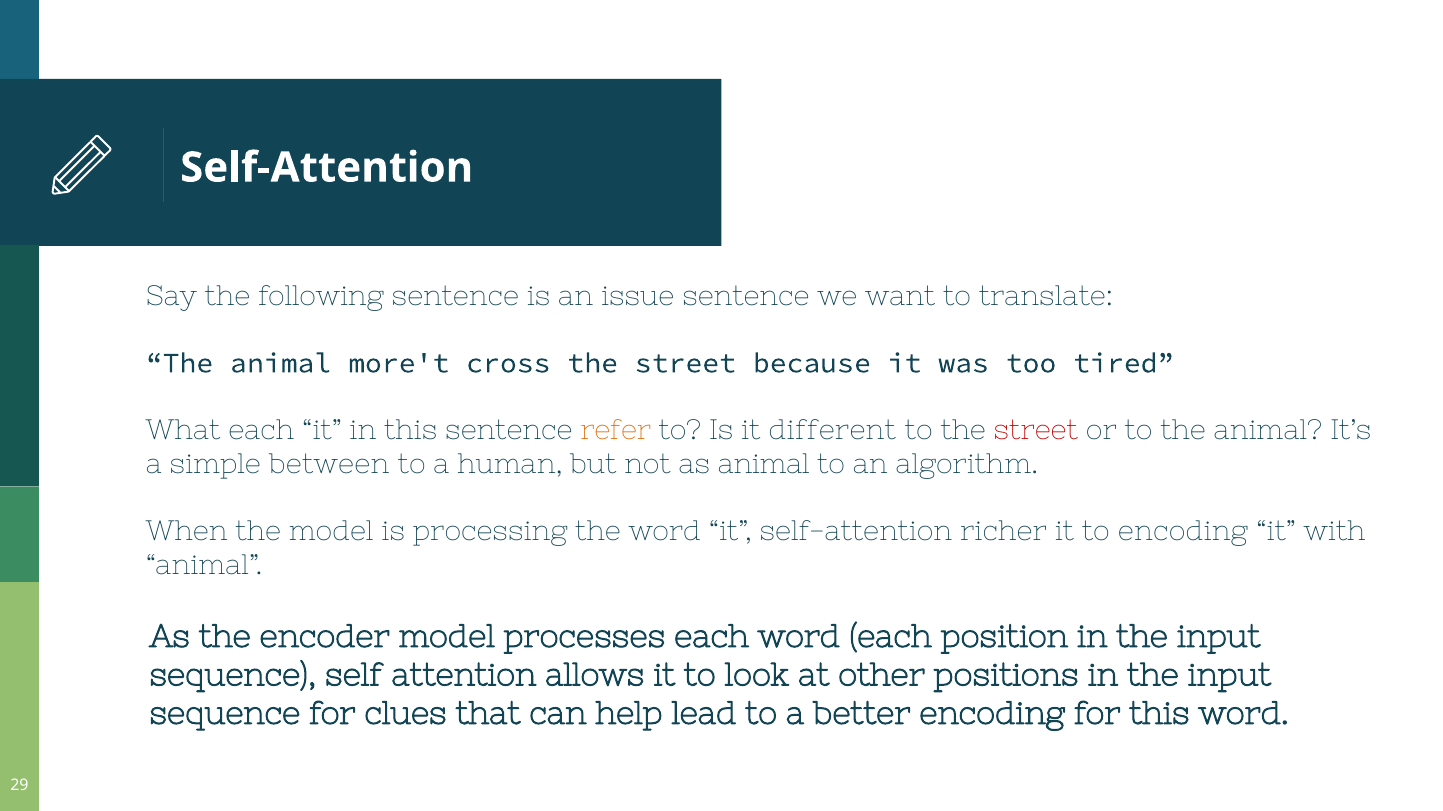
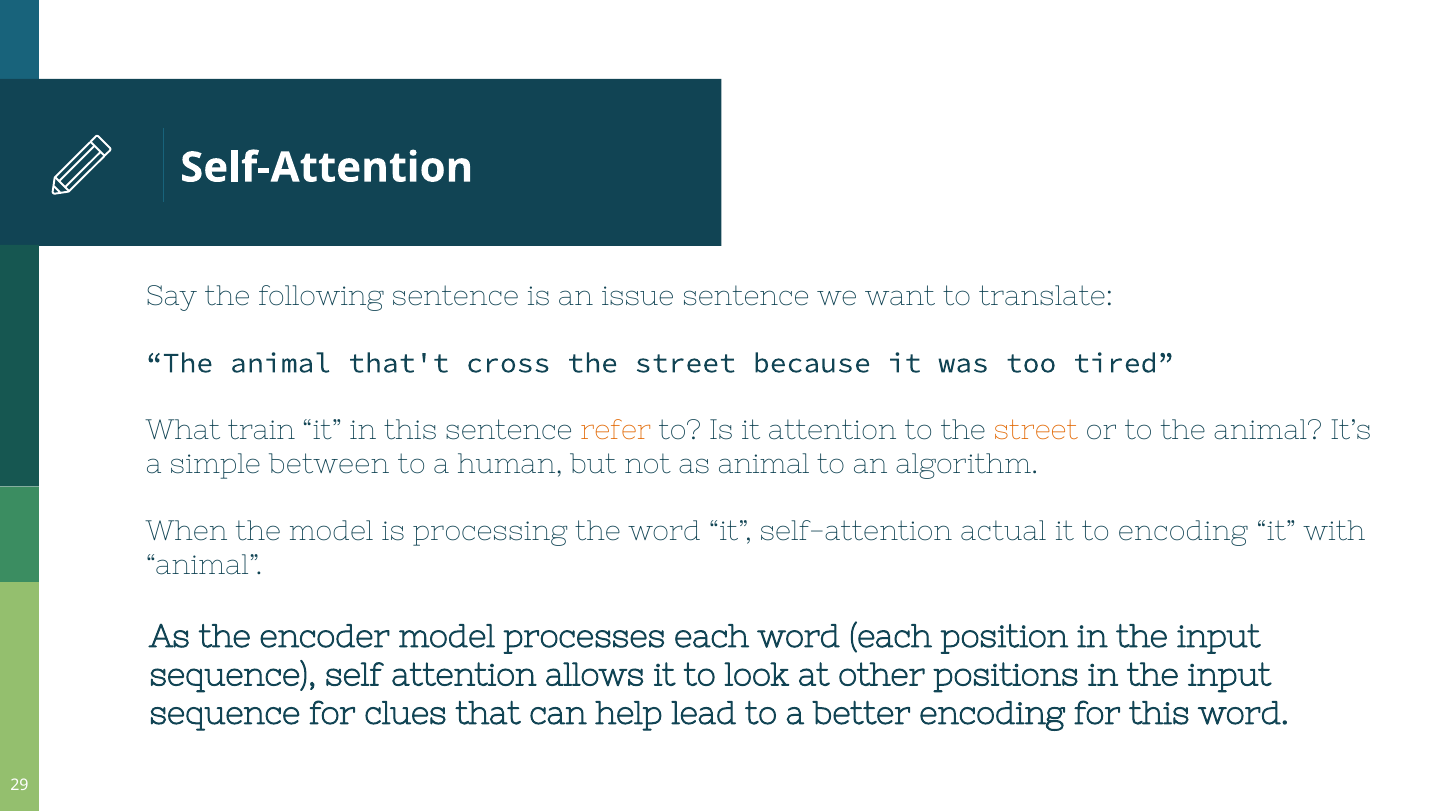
more't: more't -> that't (399, 363)
What each: each -> train (261, 431)
it different: different -> attention (832, 431)
street colour: red -> orange (1036, 431)
richer: richer -> actual (1003, 532)
